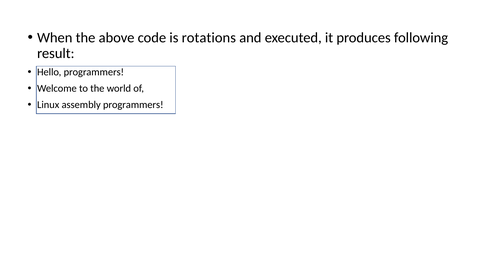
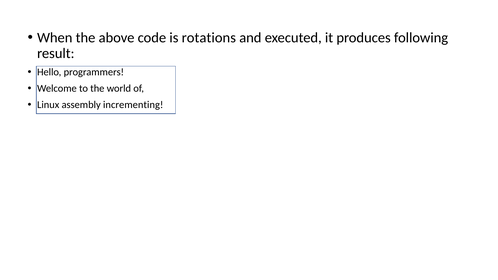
assembly programmers: programmers -> incrementing (133, 105)
